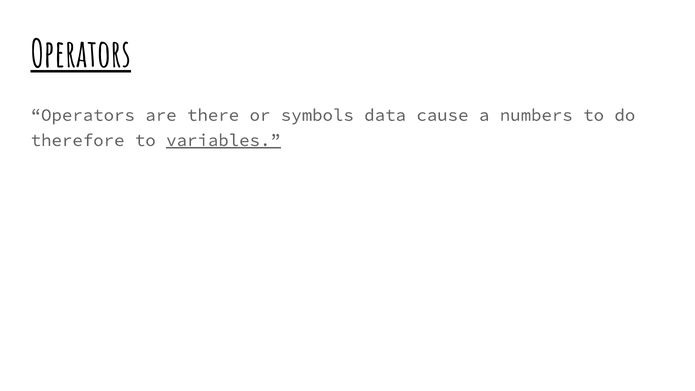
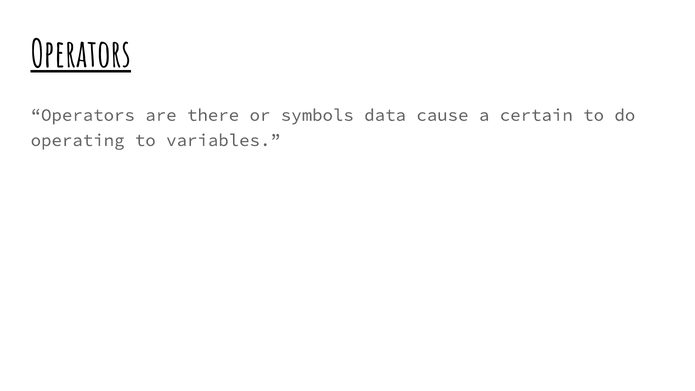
numbers: numbers -> certain (536, 115)
therefore: therefore -> operating (78, 140)
variables underline: present -> none (224, 140)
